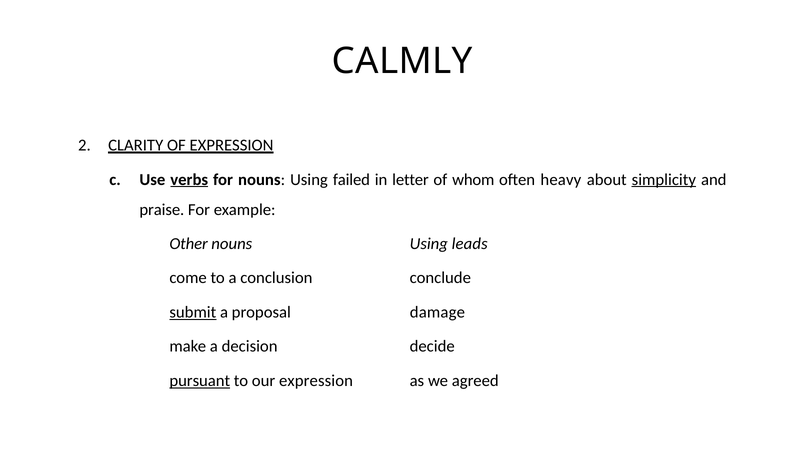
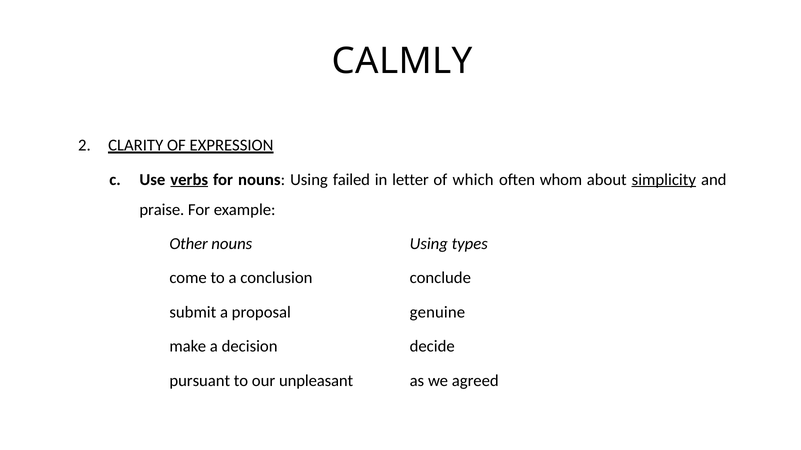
whom: whom -> which (473, 180)
heavy: heavy -> whom (561, 180)
leads: leads -> types (470, 244)
submit underline: present -> none (193, 313)
damage: damage -> genuine (437, 313)
pursuant underline: present -> none (200, 381)
our expression: expression -> unpleasant (316, 381)
